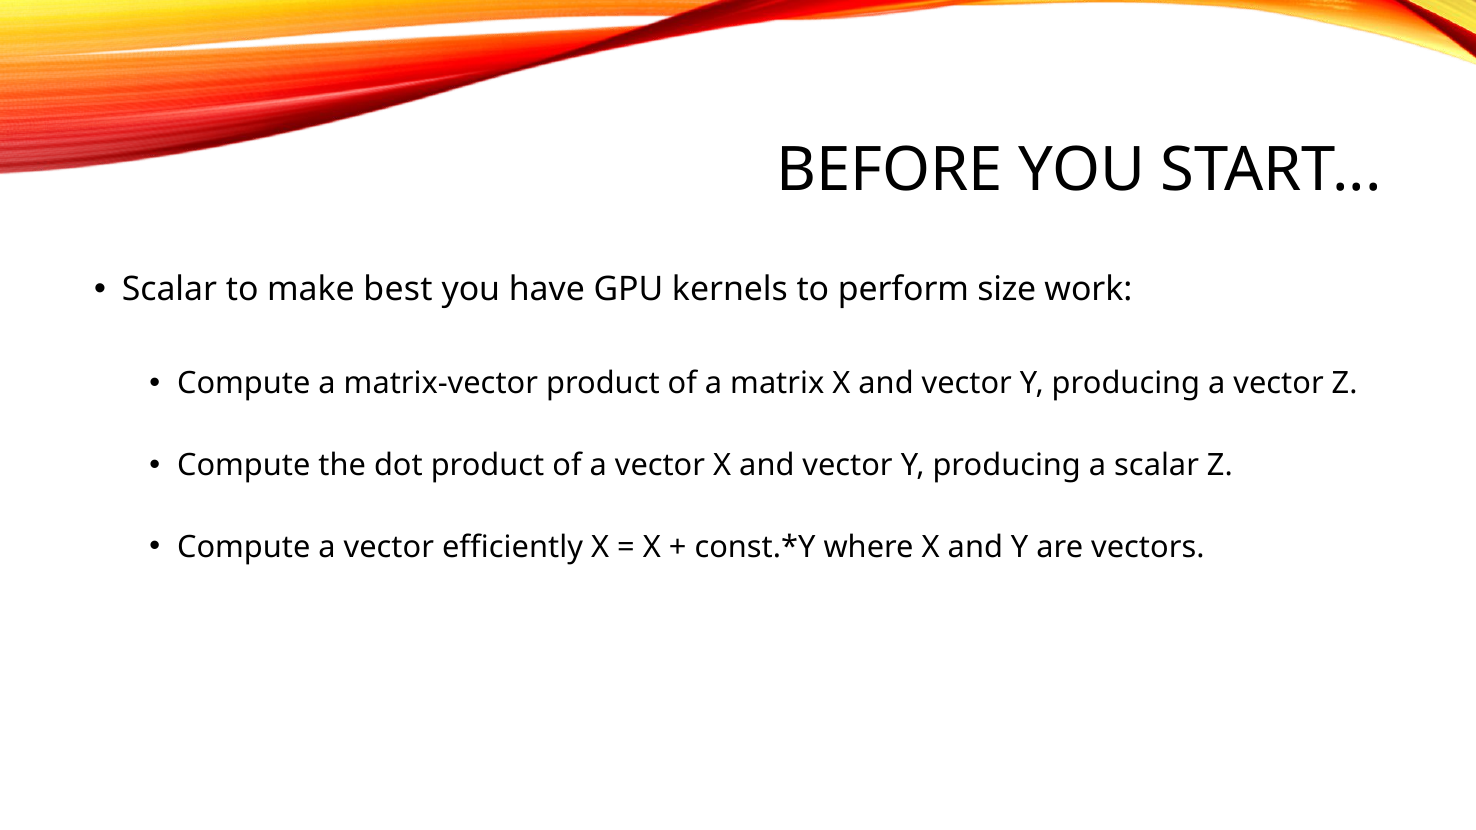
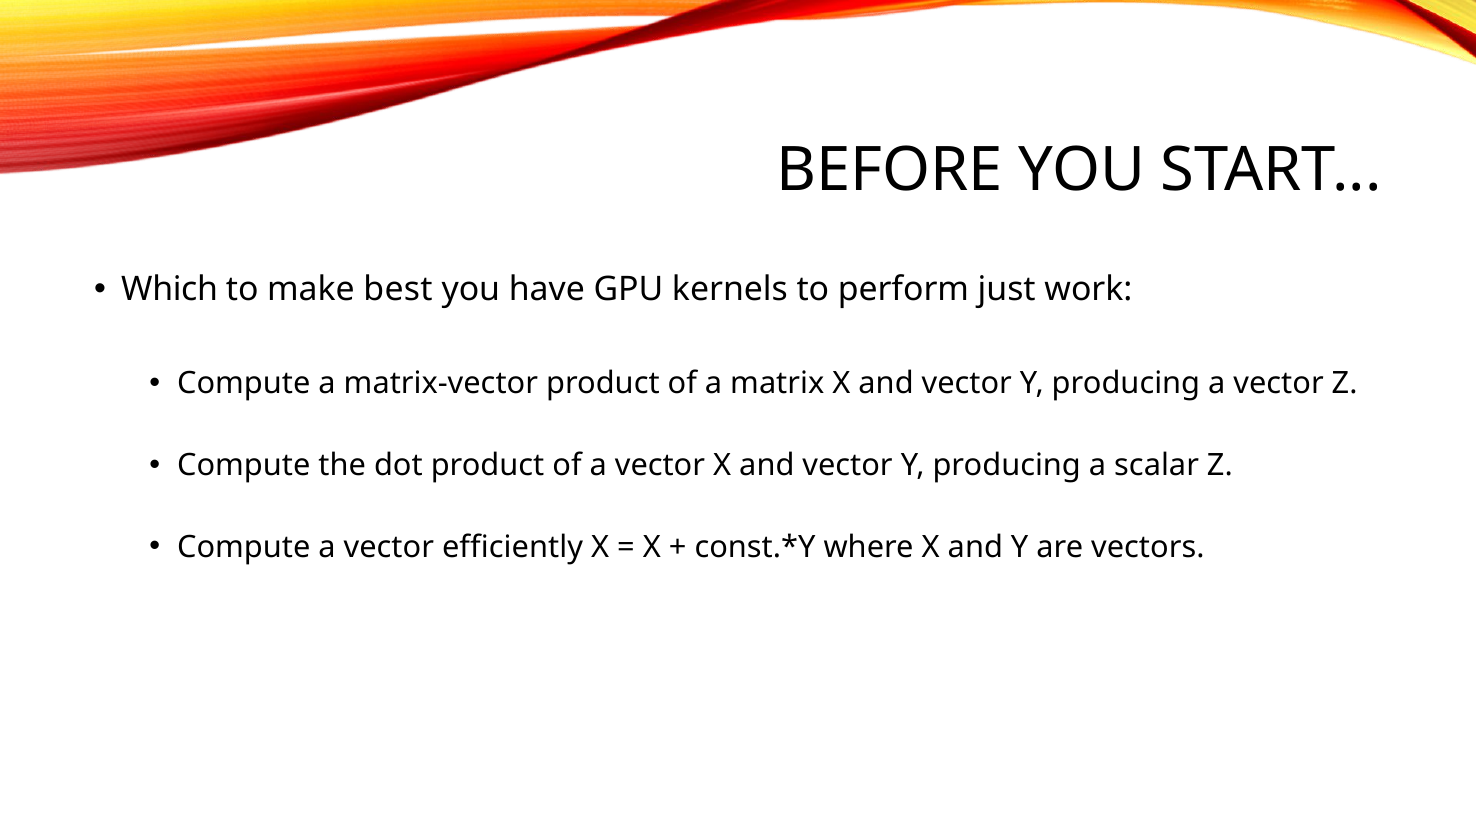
Scalar: Scalar -> Which (170, 289)
size: size -> just (1007, 289)
